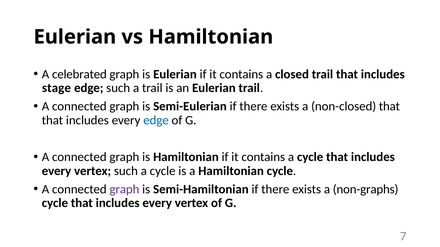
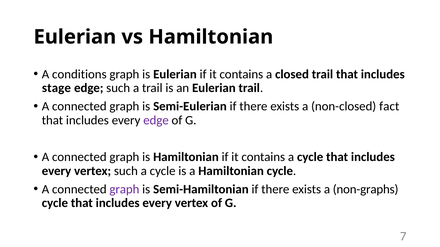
celebrated: celebrated -> conditions (79, 74)
non-closed that: that -> fact (389, 107)
edge colour: blue -> purple (156, 120)
